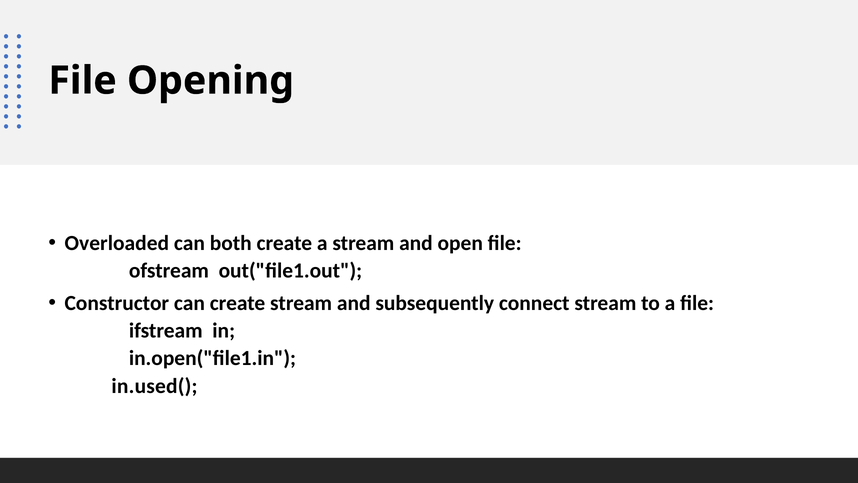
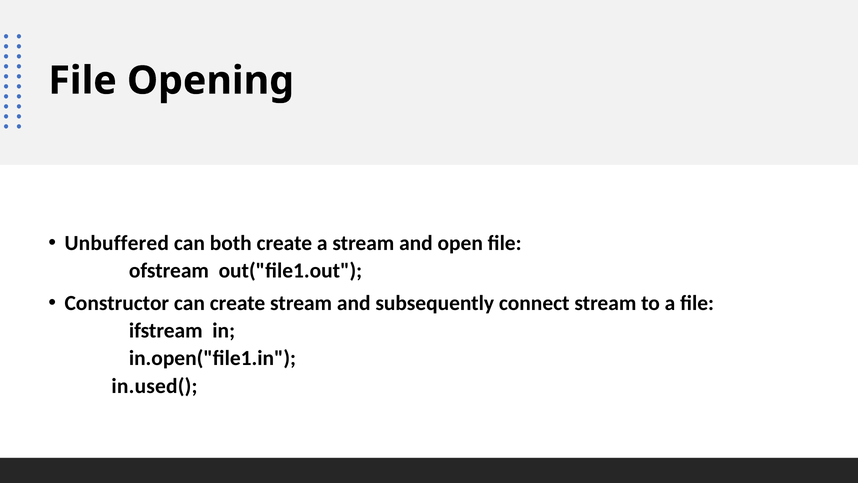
Overloaded: Overloaded -> Unbuffered (117, 243)
